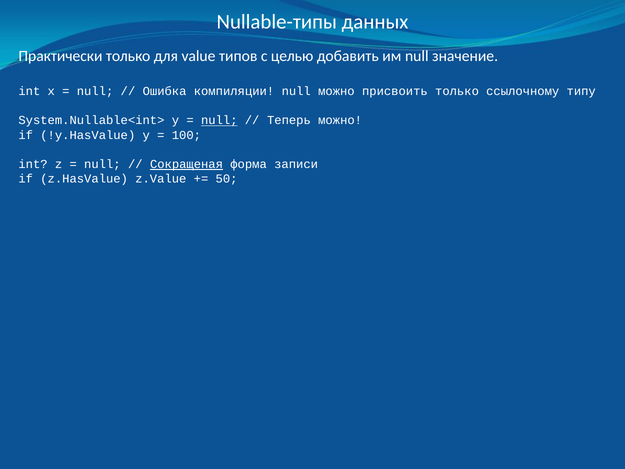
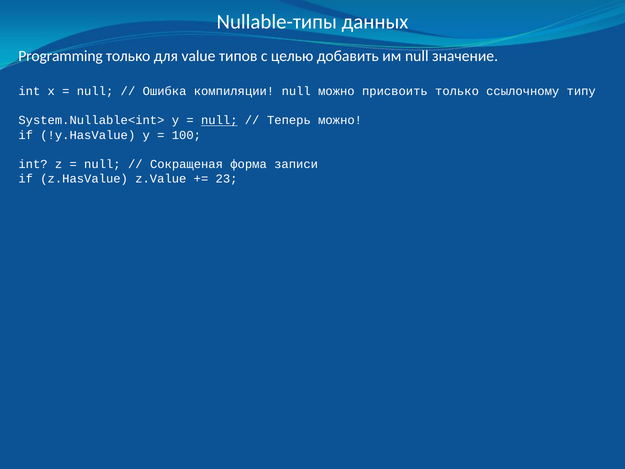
Практически: Практически -> Programming (61, 56)
Сокращеная underline: present -> none (186, 164)
50: 50 -> 23 (227, 179)
